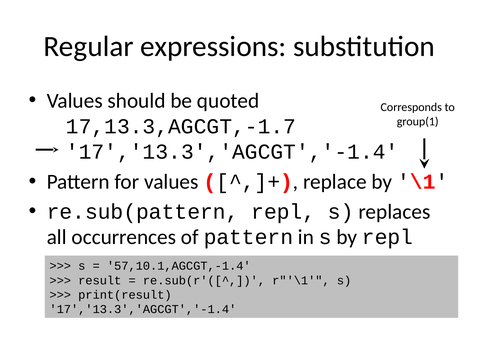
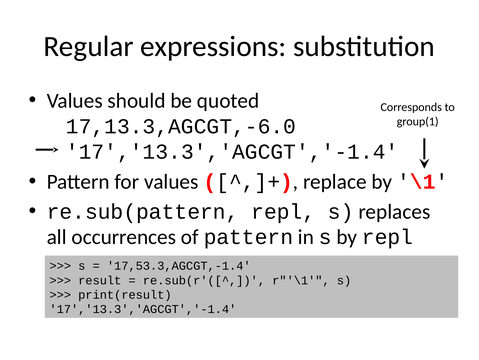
17,13.3,AGCGT,-1.7: 17,13.3,AGCGT,-1.7 -> 17,13.3,AGCGT,-6.0 (181, 126)
57,10.1,AGCGT,-1.4: 57,10.1,AGCGT,-1.4 -> 17,53.3,AGCGT,-1.4 (179, 265)
